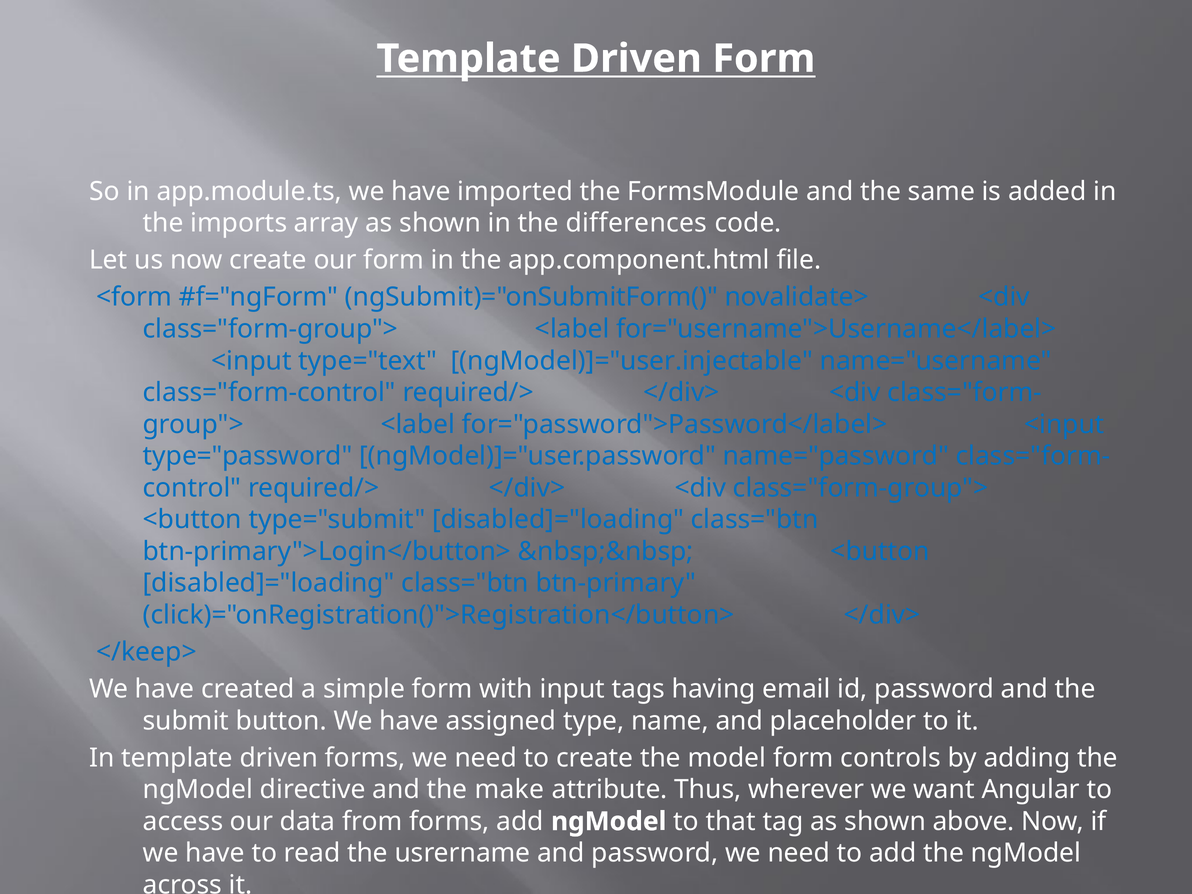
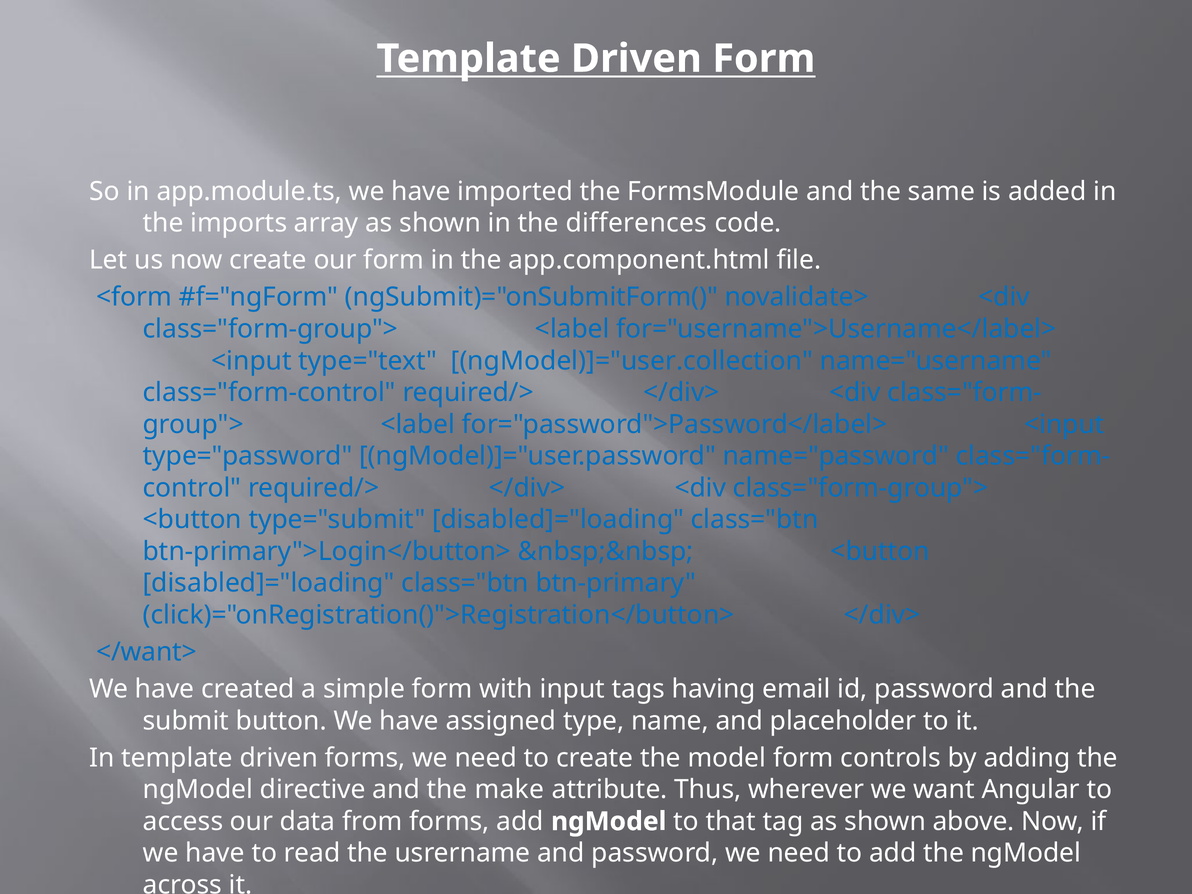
ngModel)]="user.injectable: ngModel)]="user.injectable -> ngModel)]="user.collection (632, 361)
</keep>: </keep> -> </want> (146, 652)
